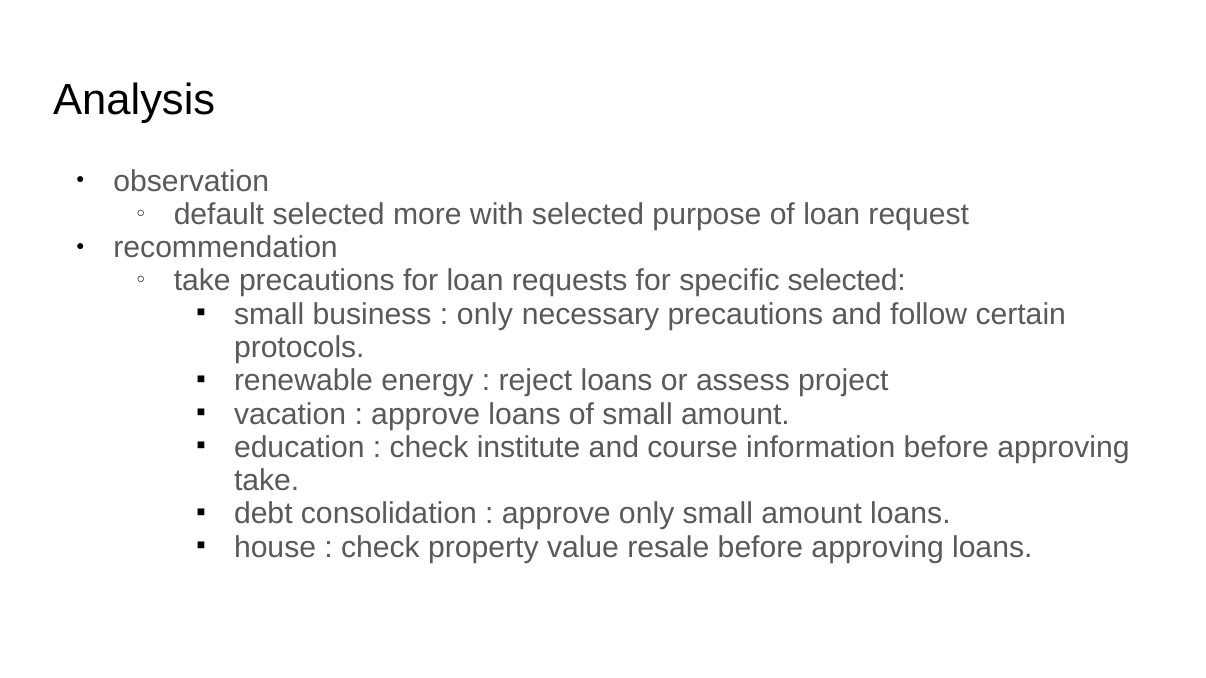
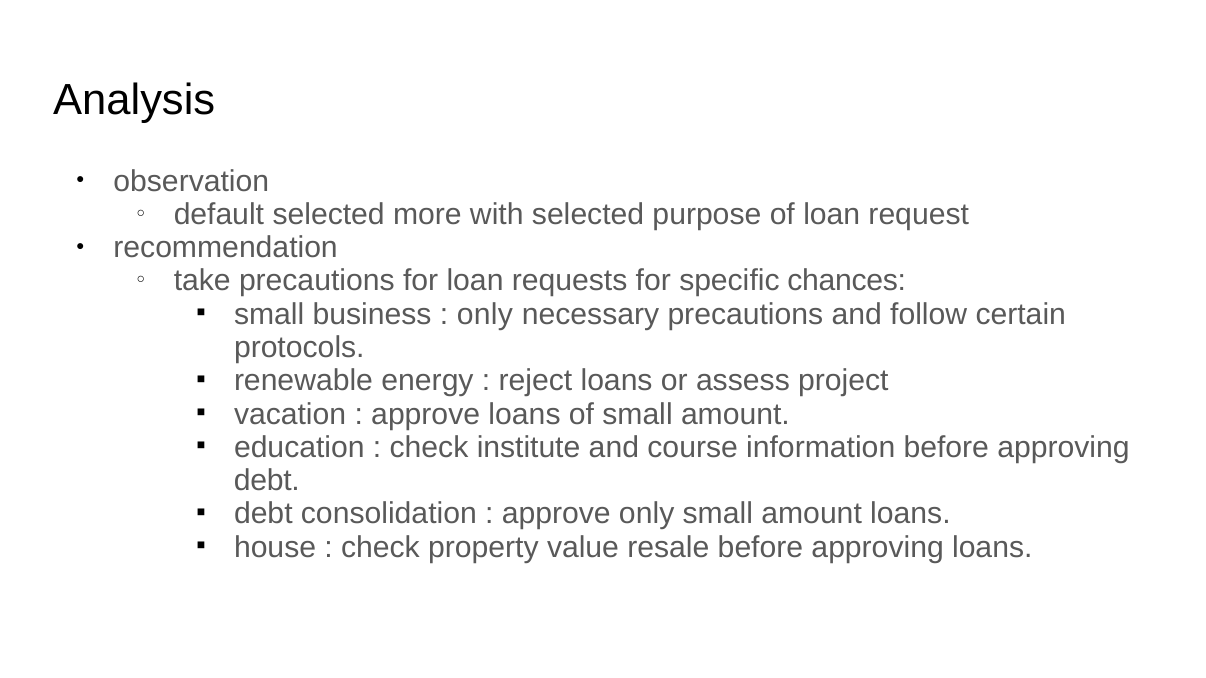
specific selected: selected -> chances (847, 281)
take: take -> debt (267, 481)
